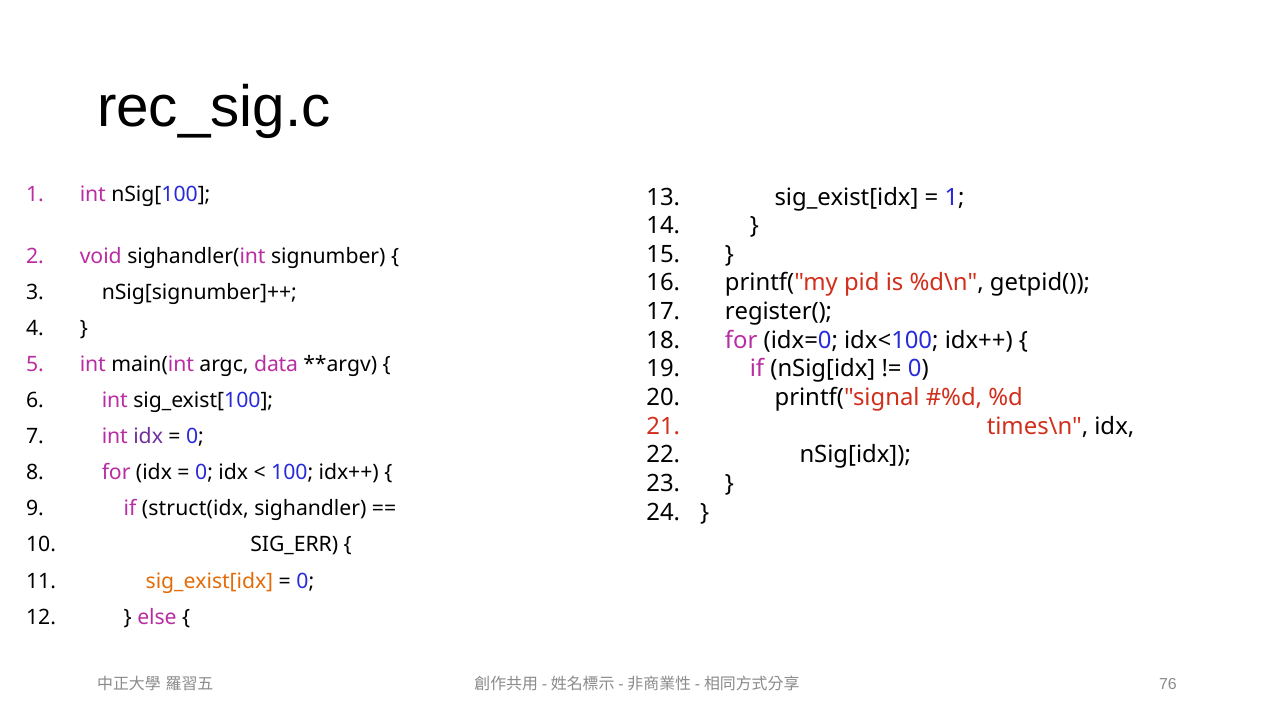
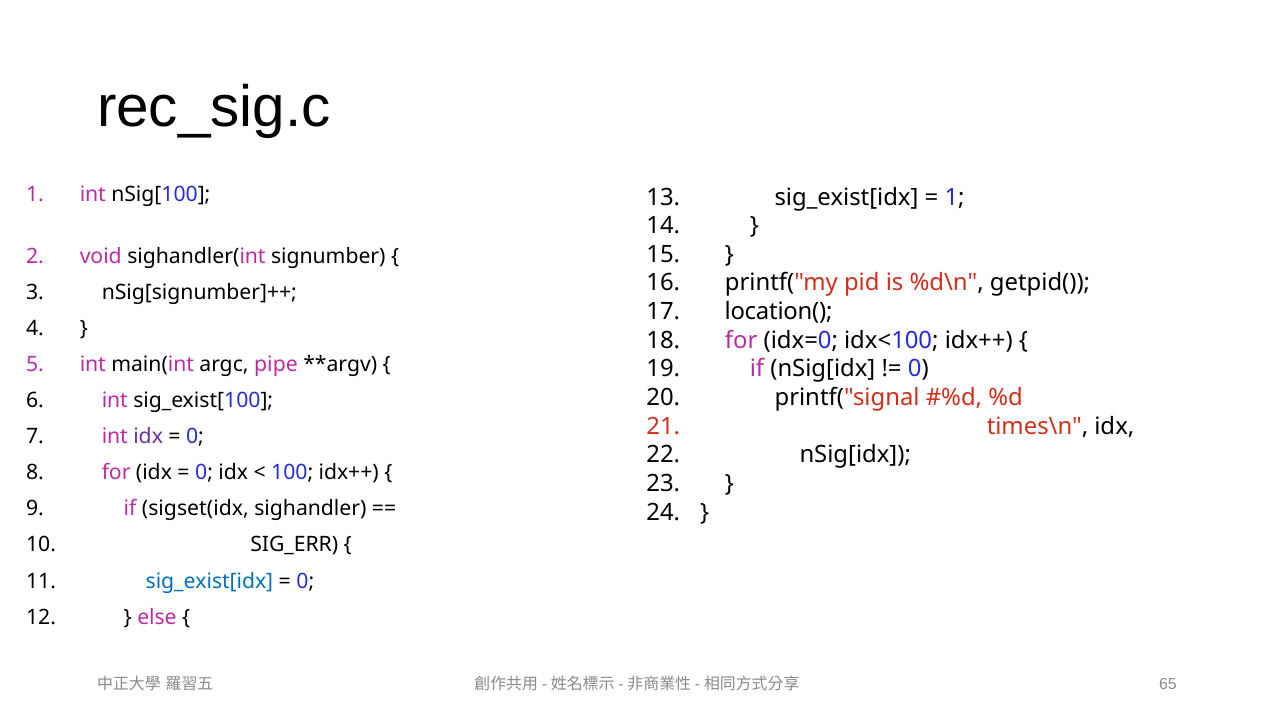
register(: register( -> location( (779, 312)
data: data -> pipe (276, 365)
struct(idx: struct(idx -> sigset(idx (195, 509)
sig_exist[idx colour: orange -> blue (209, 582)
76: 76 -> 65 (1168, 684)
